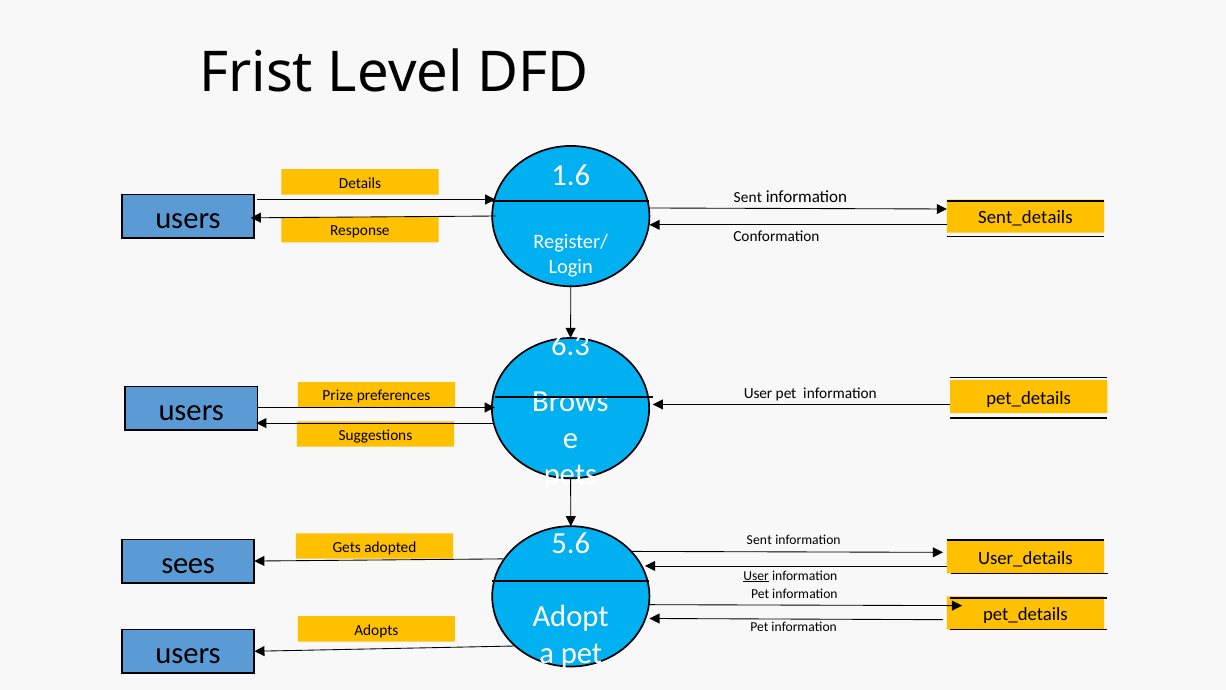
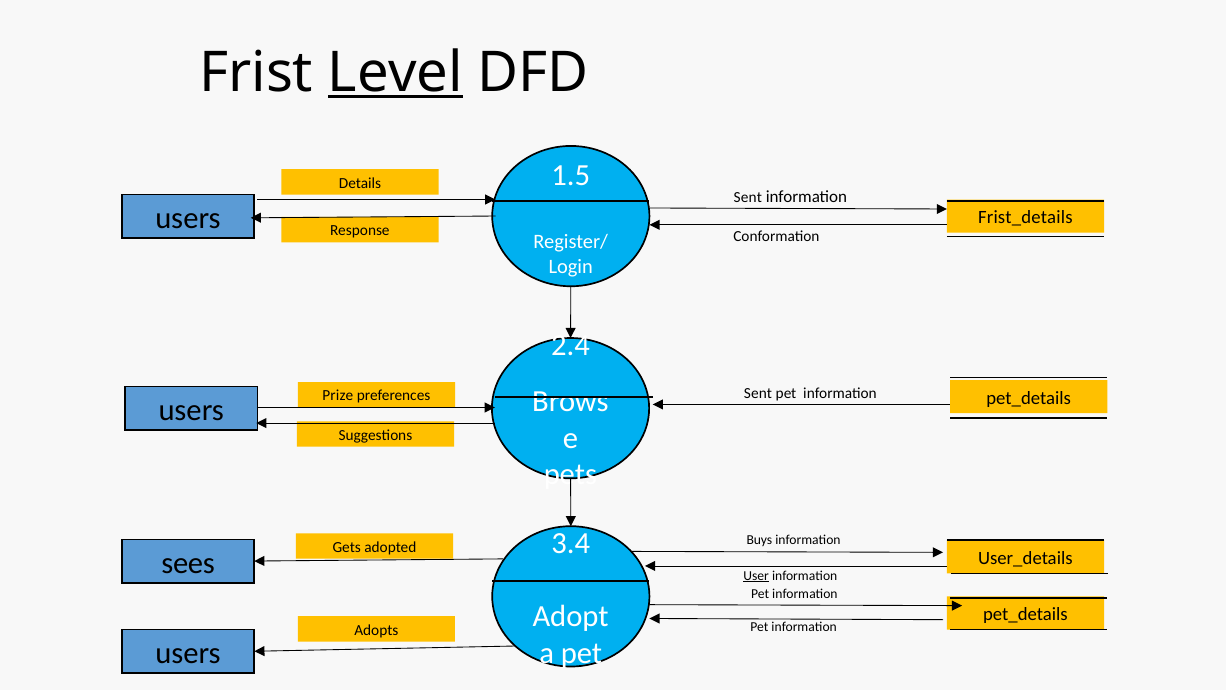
Level underline: none -> present (395, 72)
1.6: 1.6 -> 1.5 (571, 175)
Sent_details: Sent_details -> Frist_details (1025, 217)
6.3: 6.3 -> 2.4 (570, 346)
User: User -> Sent (758, 393)
5.6: 5.6 -> 3.4 (571, 543)
Sent: Sent -> Buys (759, 540)
